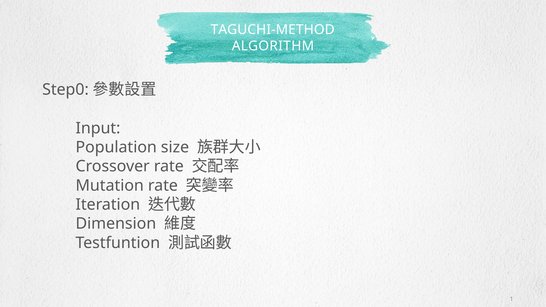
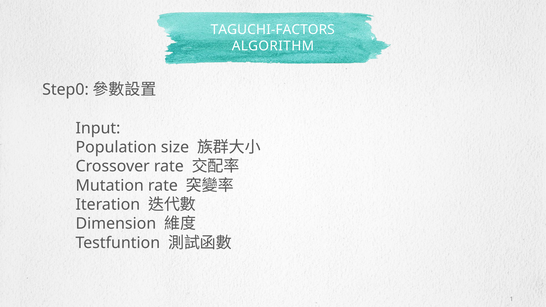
TAGUCHI-METHOD: TAGUCHI-METHOD -> TAGUCHI-FACTORS (273, 30)
